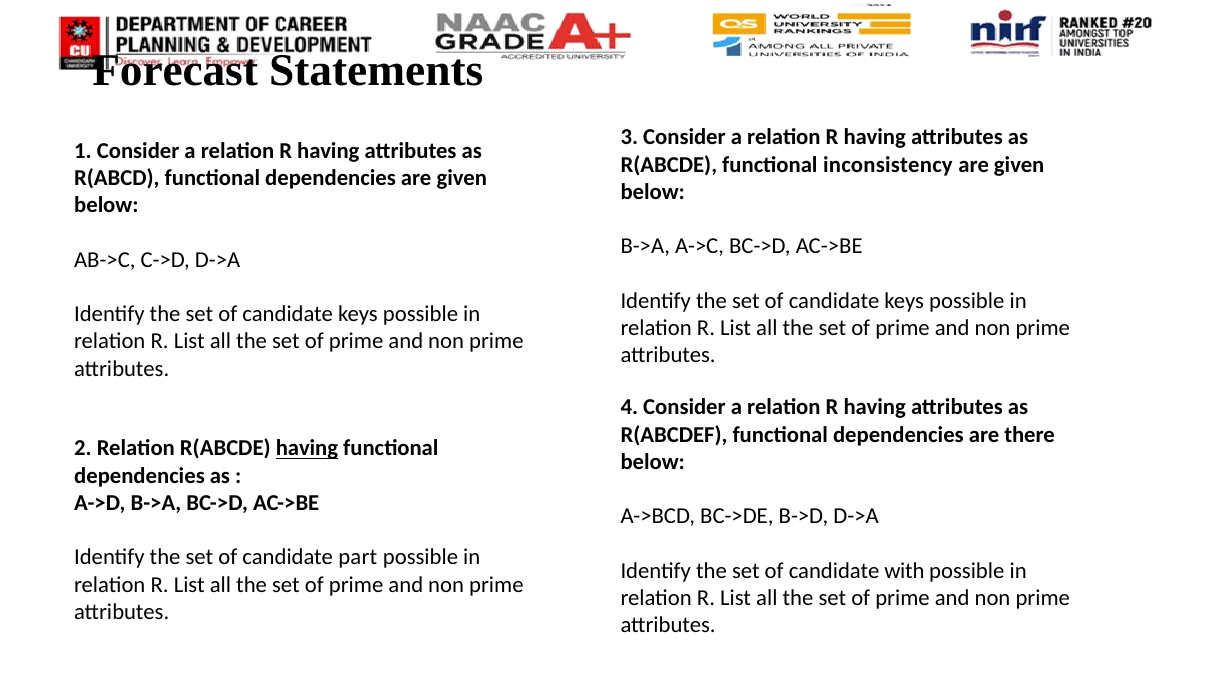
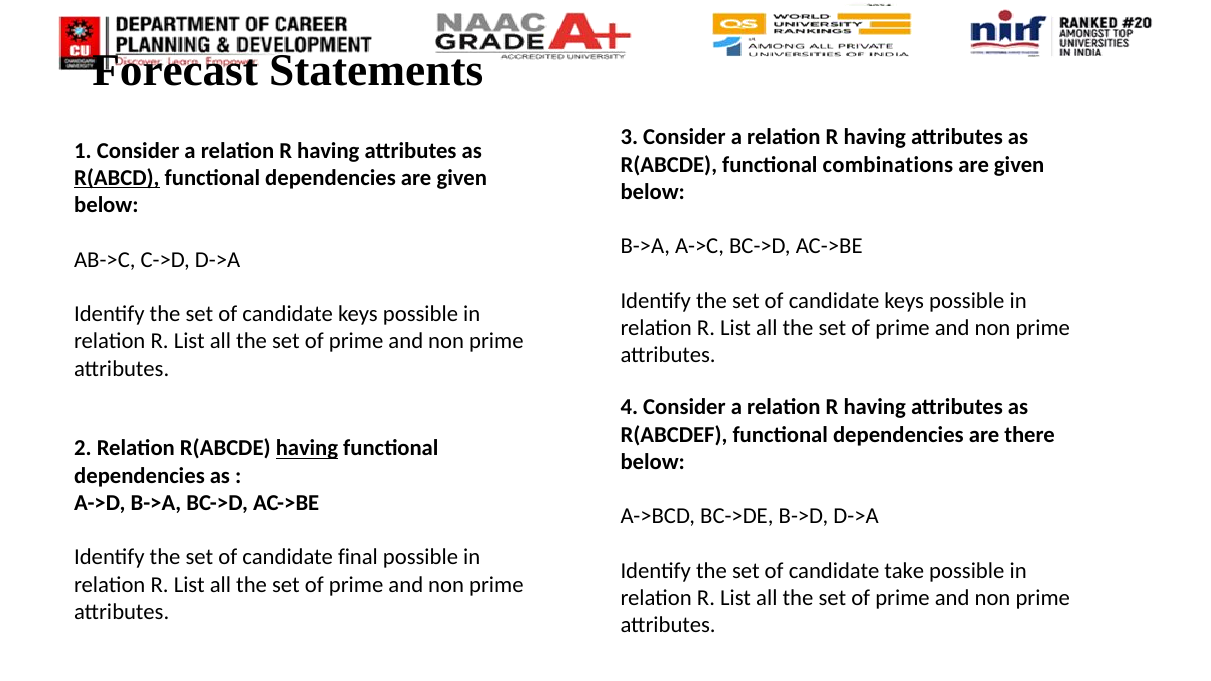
inconsistency: inconsistency -> combinations (888, 165)
R(ABCD underline: none -> present (117, 178)
part: part -> final (358, 558)
with: with -> take (904, 571)
